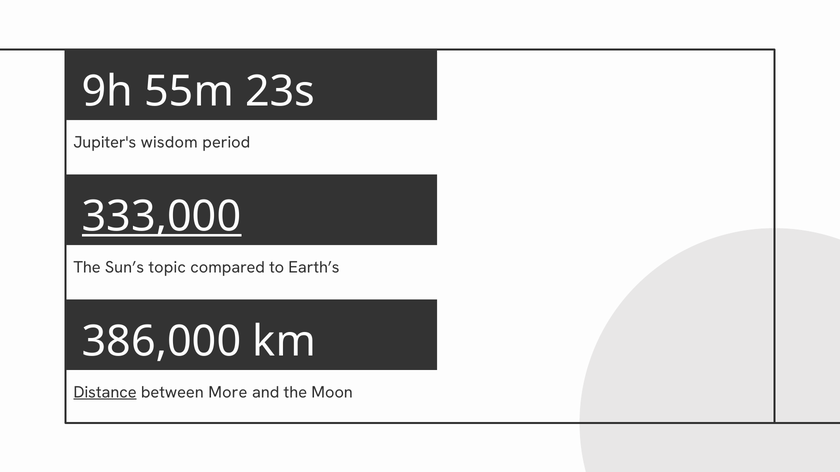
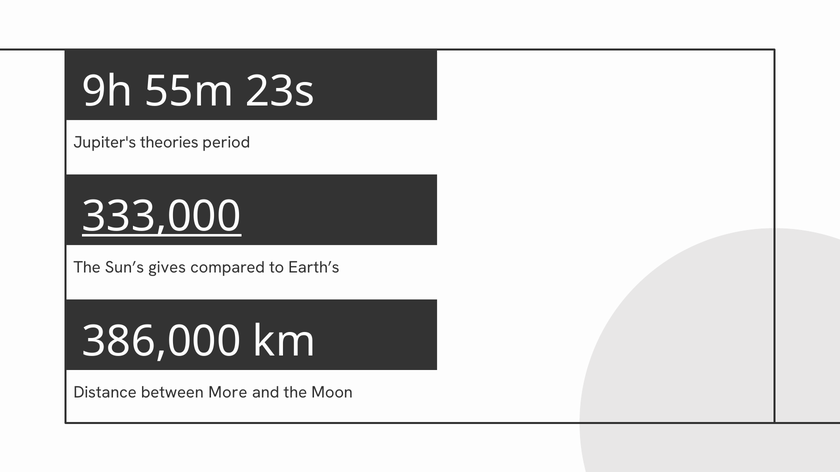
wisdom: wisdom -> theories (169, 142)
topic: topic -> gives (167, 268)
Distance underline: present -> none (105, 393)
